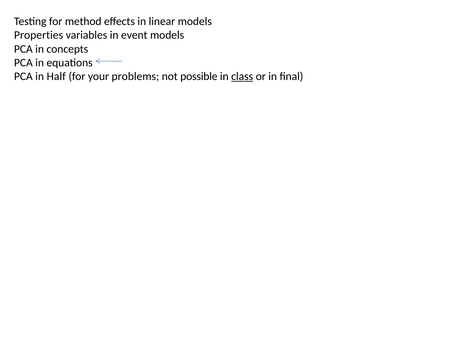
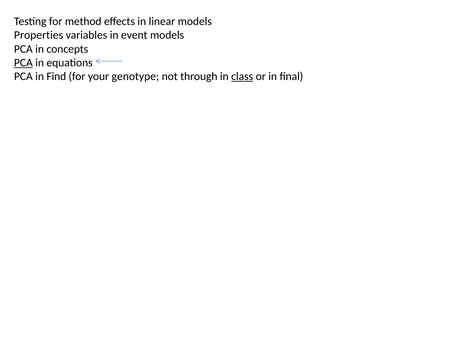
PCA underline: none -> present (23, 63)
Half: Half -> Find (56, 76)
problems: problems -> genotype (135, 76)
possible: possible -> through (199, 76)
